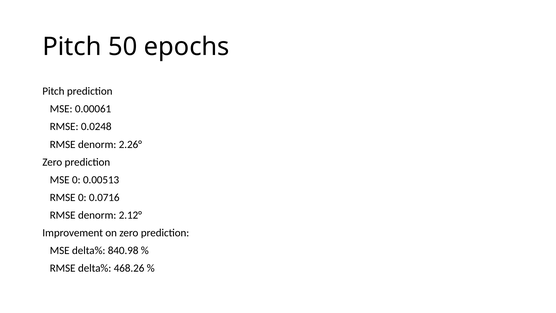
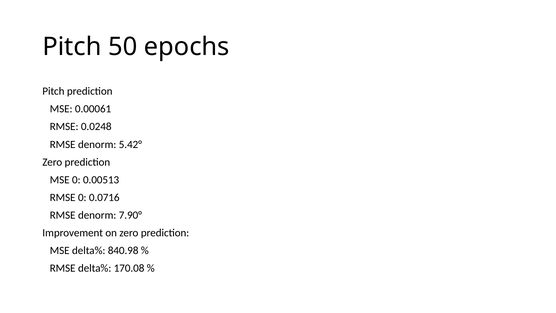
2.26°: 2.26° -> 5.42° (130, 144)
2.12°: 2.12° -> 7.90° (130, 215)
468.26: 468.26 -> 170.08 (129, 268)
